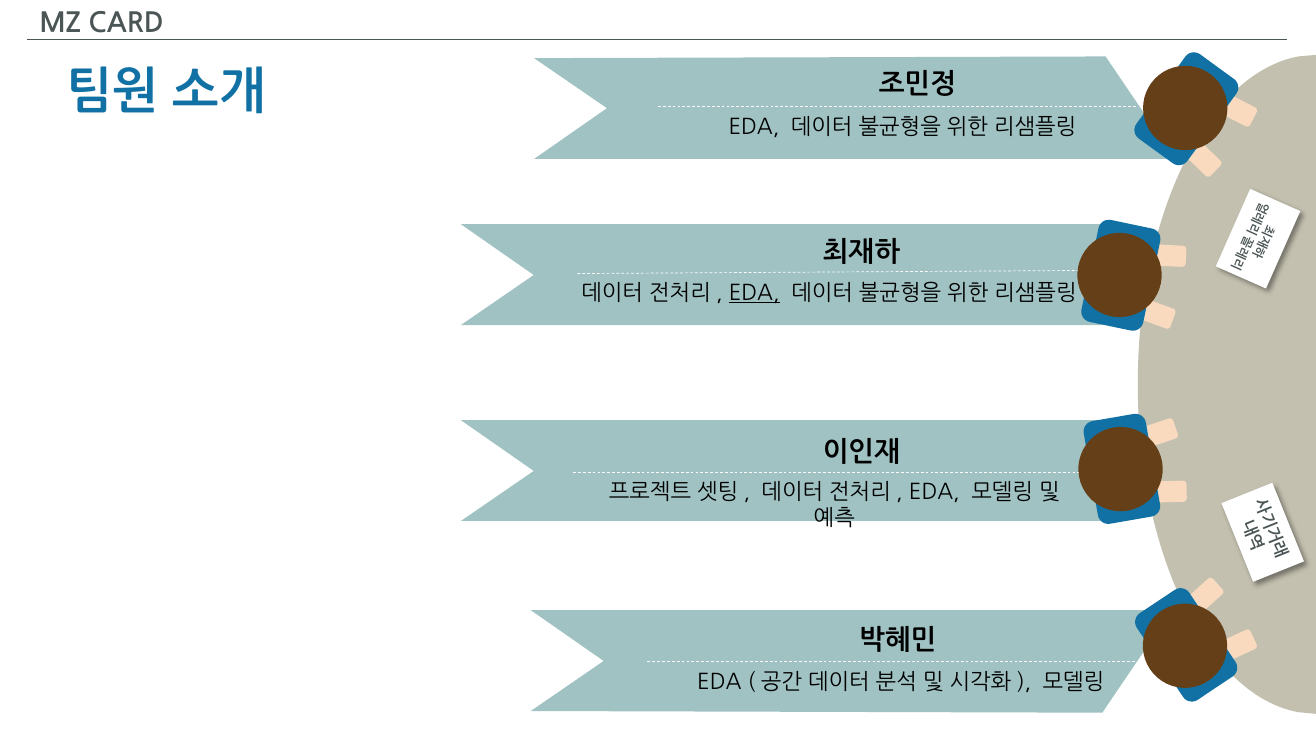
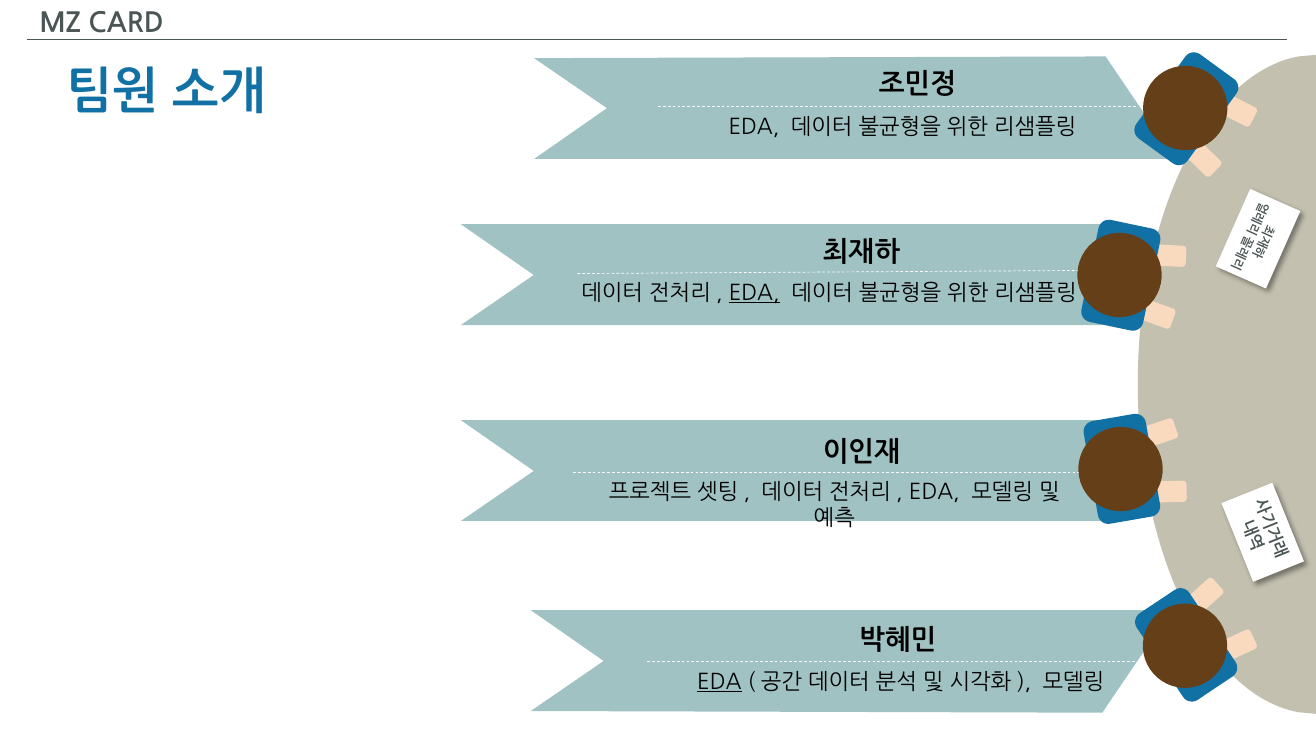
EDA underline: none -> present (719, 683)
